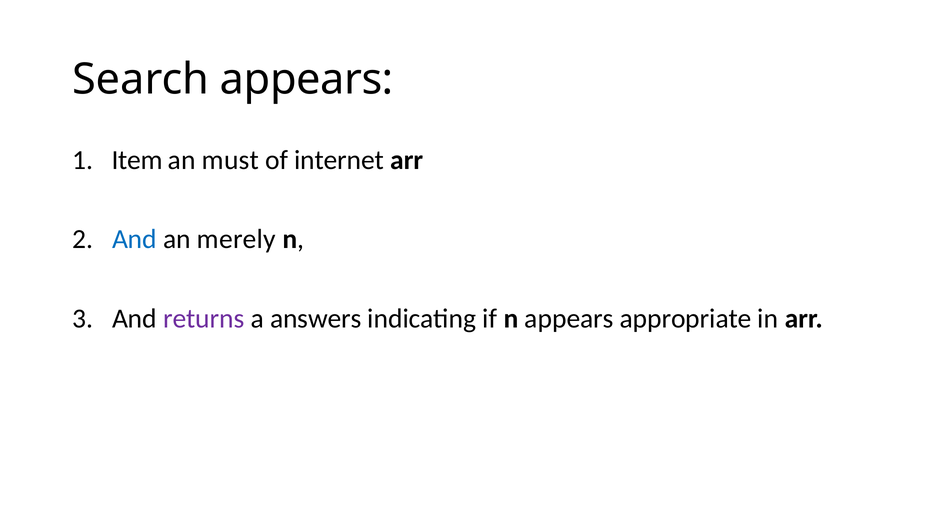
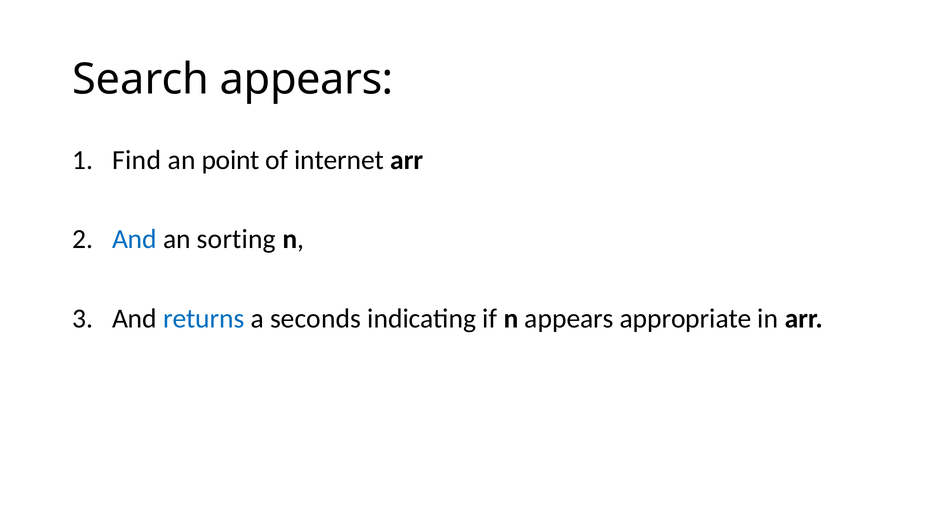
Item: Item -> Find (137, 160)
must: must -> point (231, 160)
merely: merely -> sorting (236, 239)
returns colour: purple -> blue (204, 319)
answers: answers -> seconds (316, 319)
